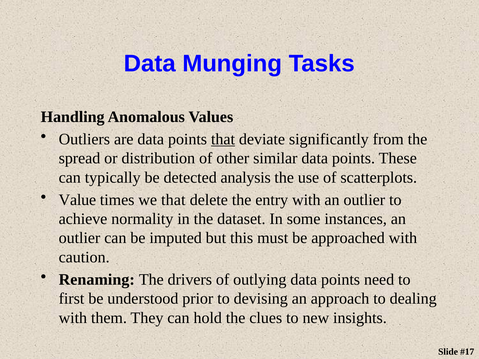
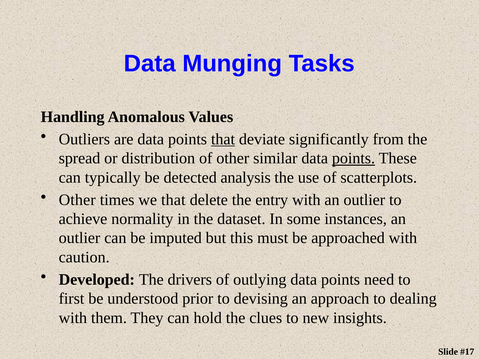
points underline: none -> present (353, 158)
Value: Value -> Other (77, 200)
Renaming: Renaming -> Developed (97, 280)
